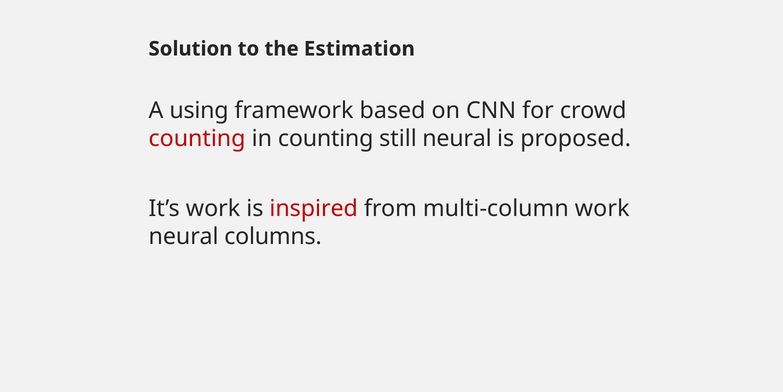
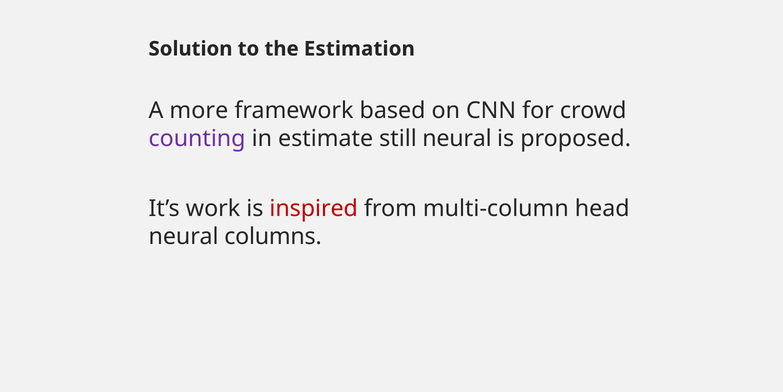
using: using -> more (199, 111)
counting colour: red -> purple (197, 139)
in counting: counting -> estimate (326, 139)
multi-column work: work -> head (602, 209)
